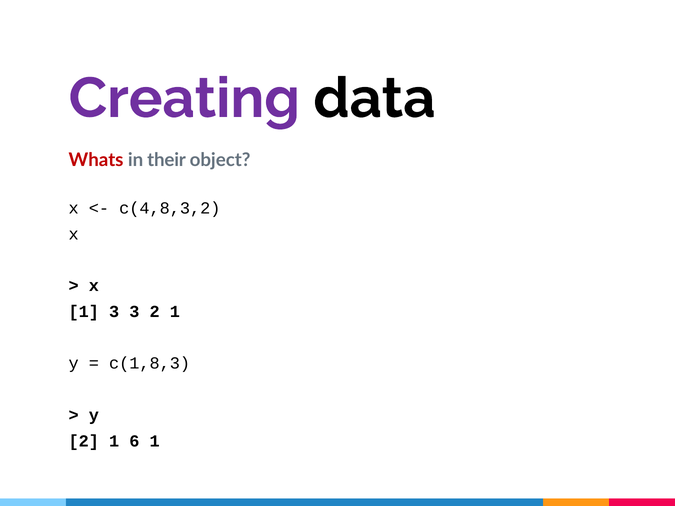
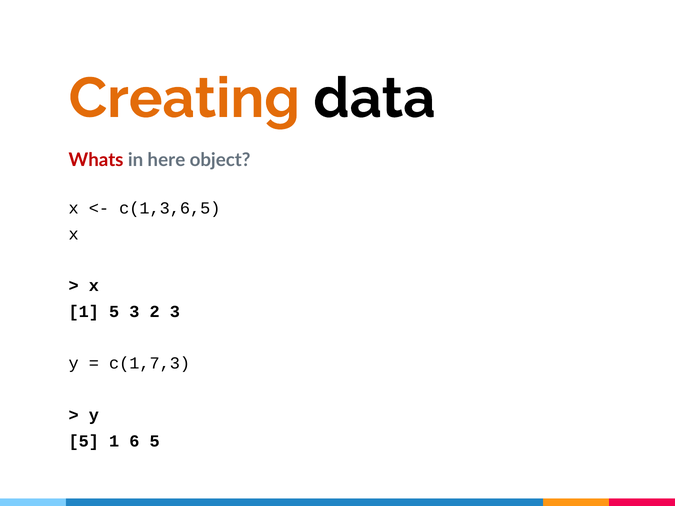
Creating colour: purple -> orange (184, 98)
their: their -> here (166, 160)
c(4,8,3,2: c(4,8,3,2 -> c(1,3,6,5 (170, 208)
1 3: 3 -> 5 (114, 312)
3 2 1: 1 -> 3 (175, 312)
c(1,8,3: c(1,8,3 -> c(1,7,3 (150, 364)
2: 2 -> 5 (84, 441)
6 1: 1 -> 5 (155, 441)
